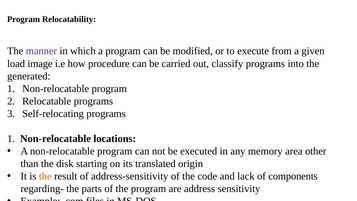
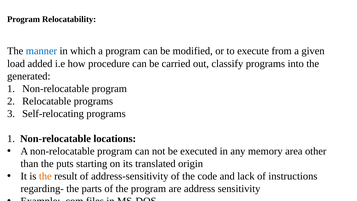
manner colour: purple -> blue (41, 51)
image: image -> added (40, 64)
disk: disk -> puts (65, 164)
components: components -> instructions (293, 176)
